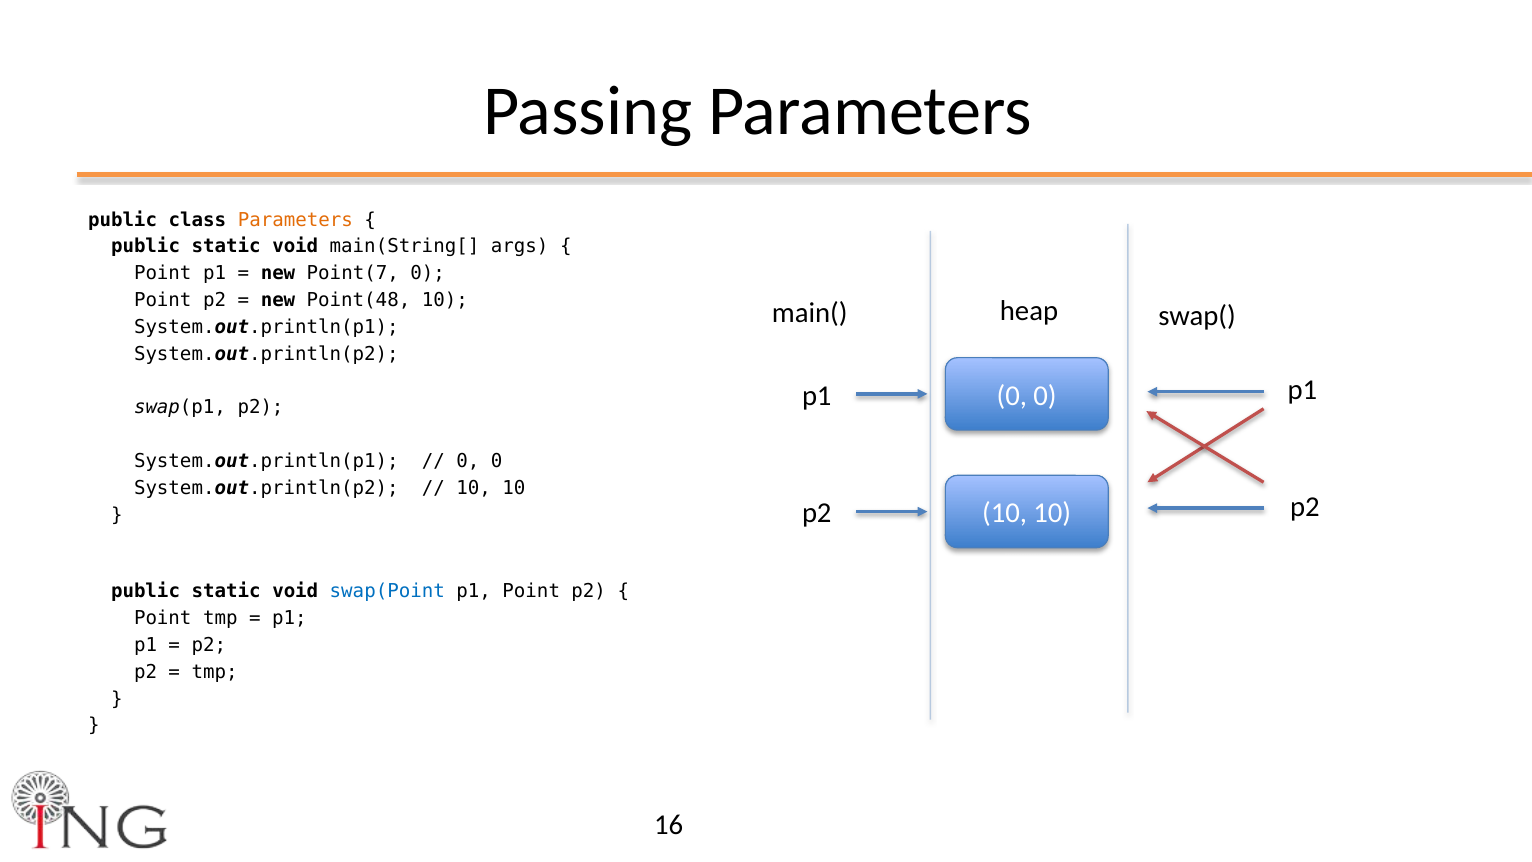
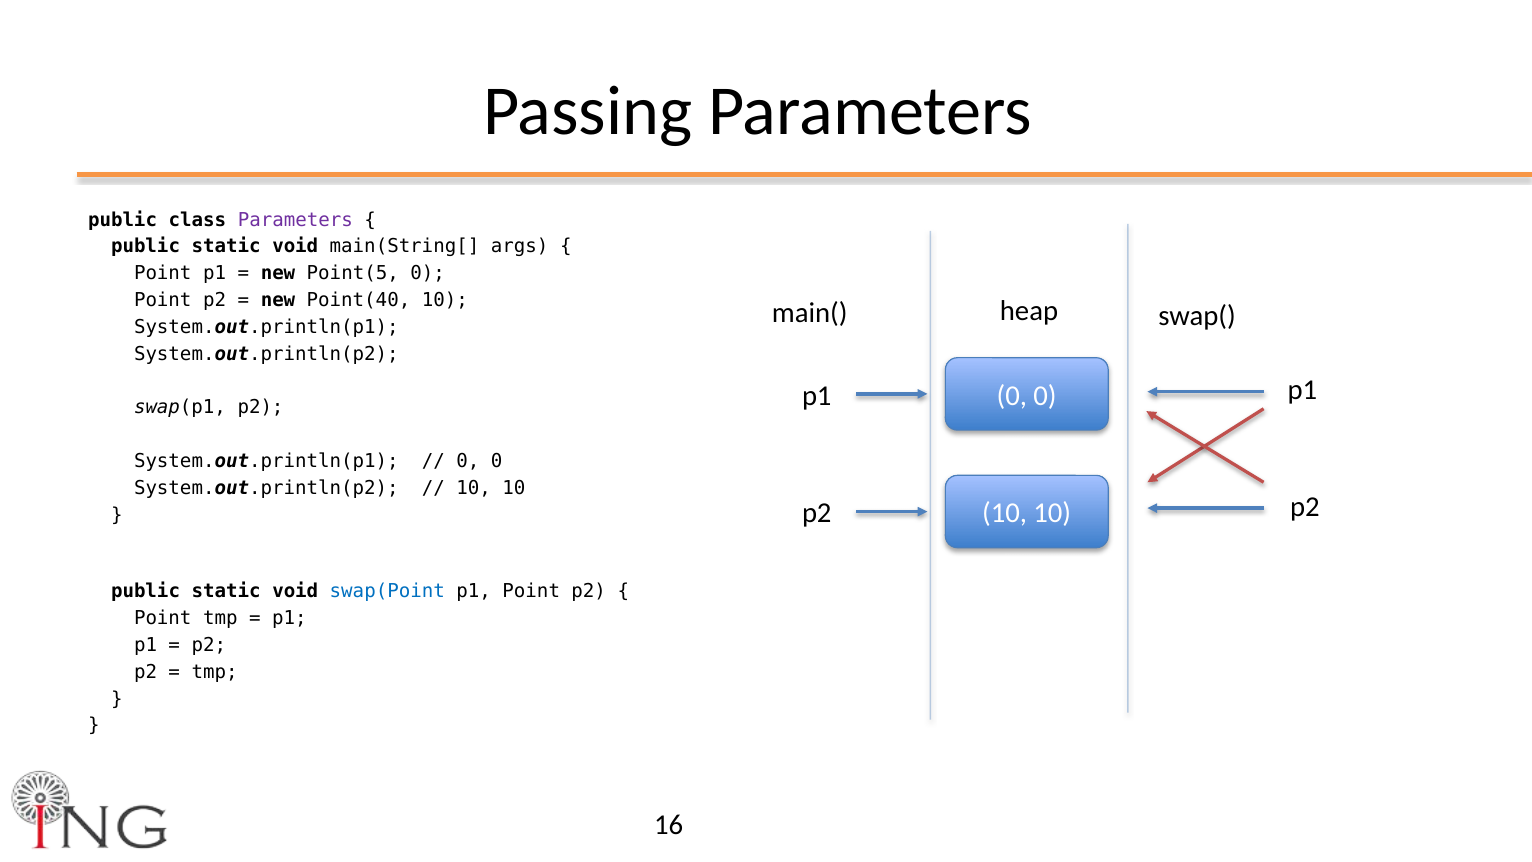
Parameters colour: orange -> purple (295, 220)
Point(7: Point(7 -> Point(5 (353, 273)
Point(48: Point(48 -> Point(40 (359, 300)
